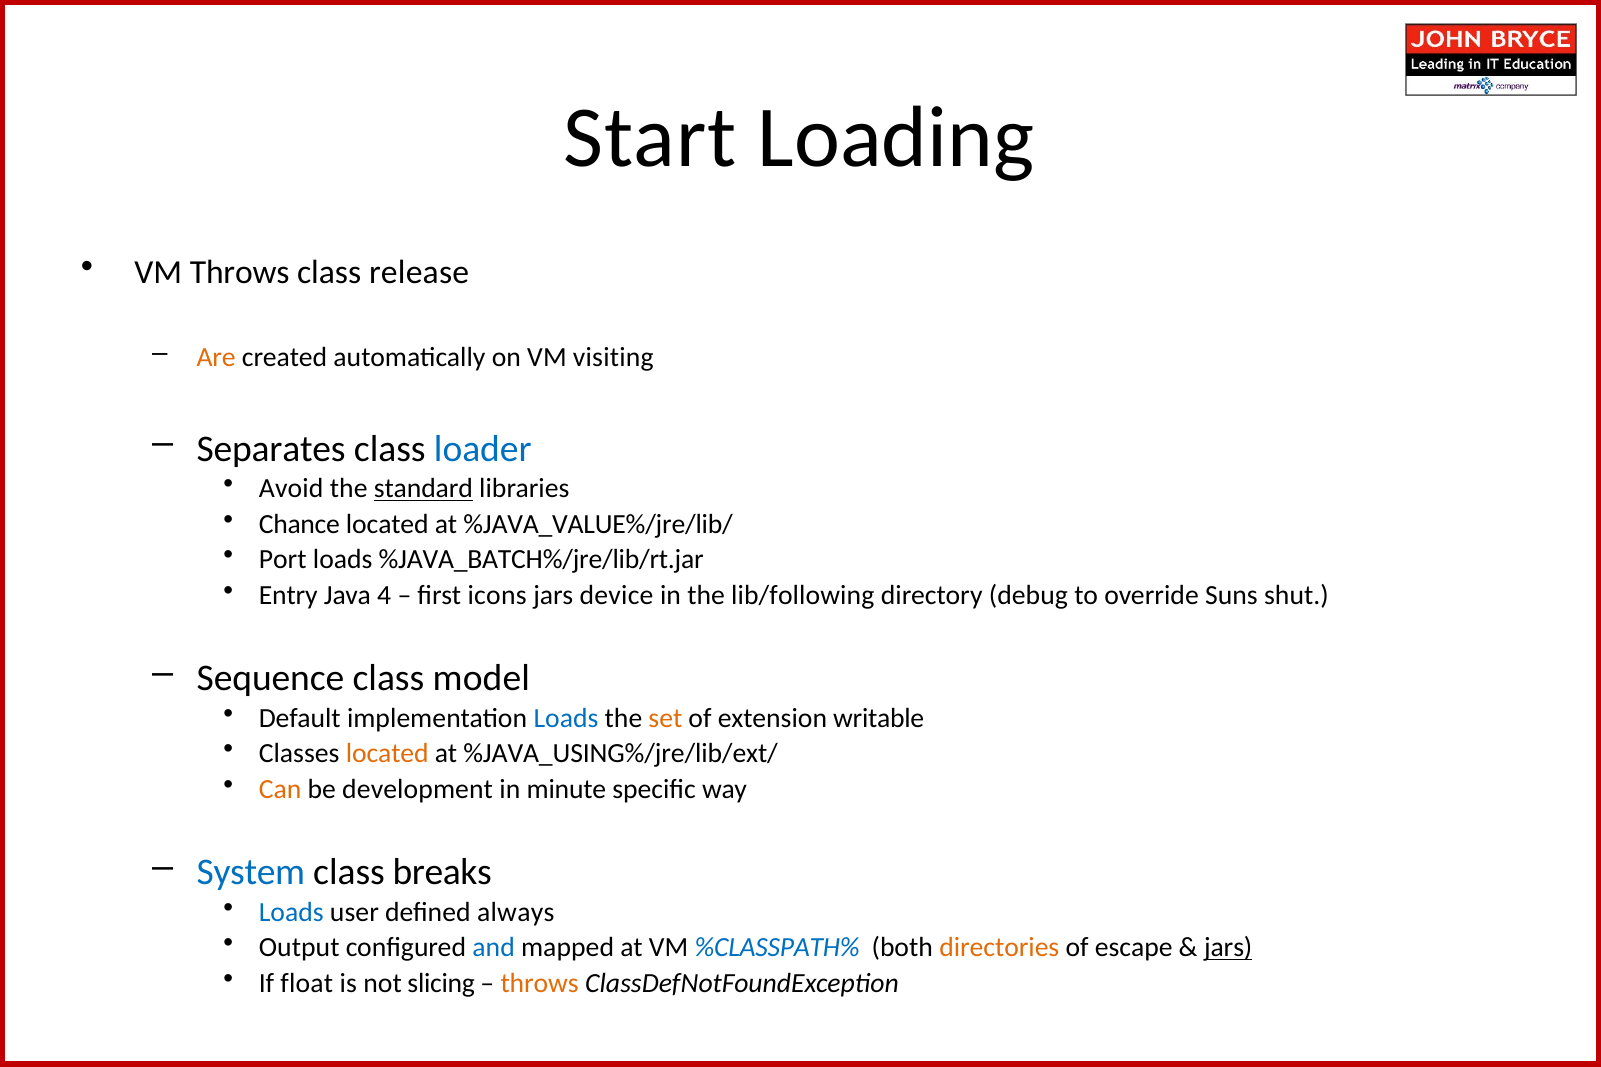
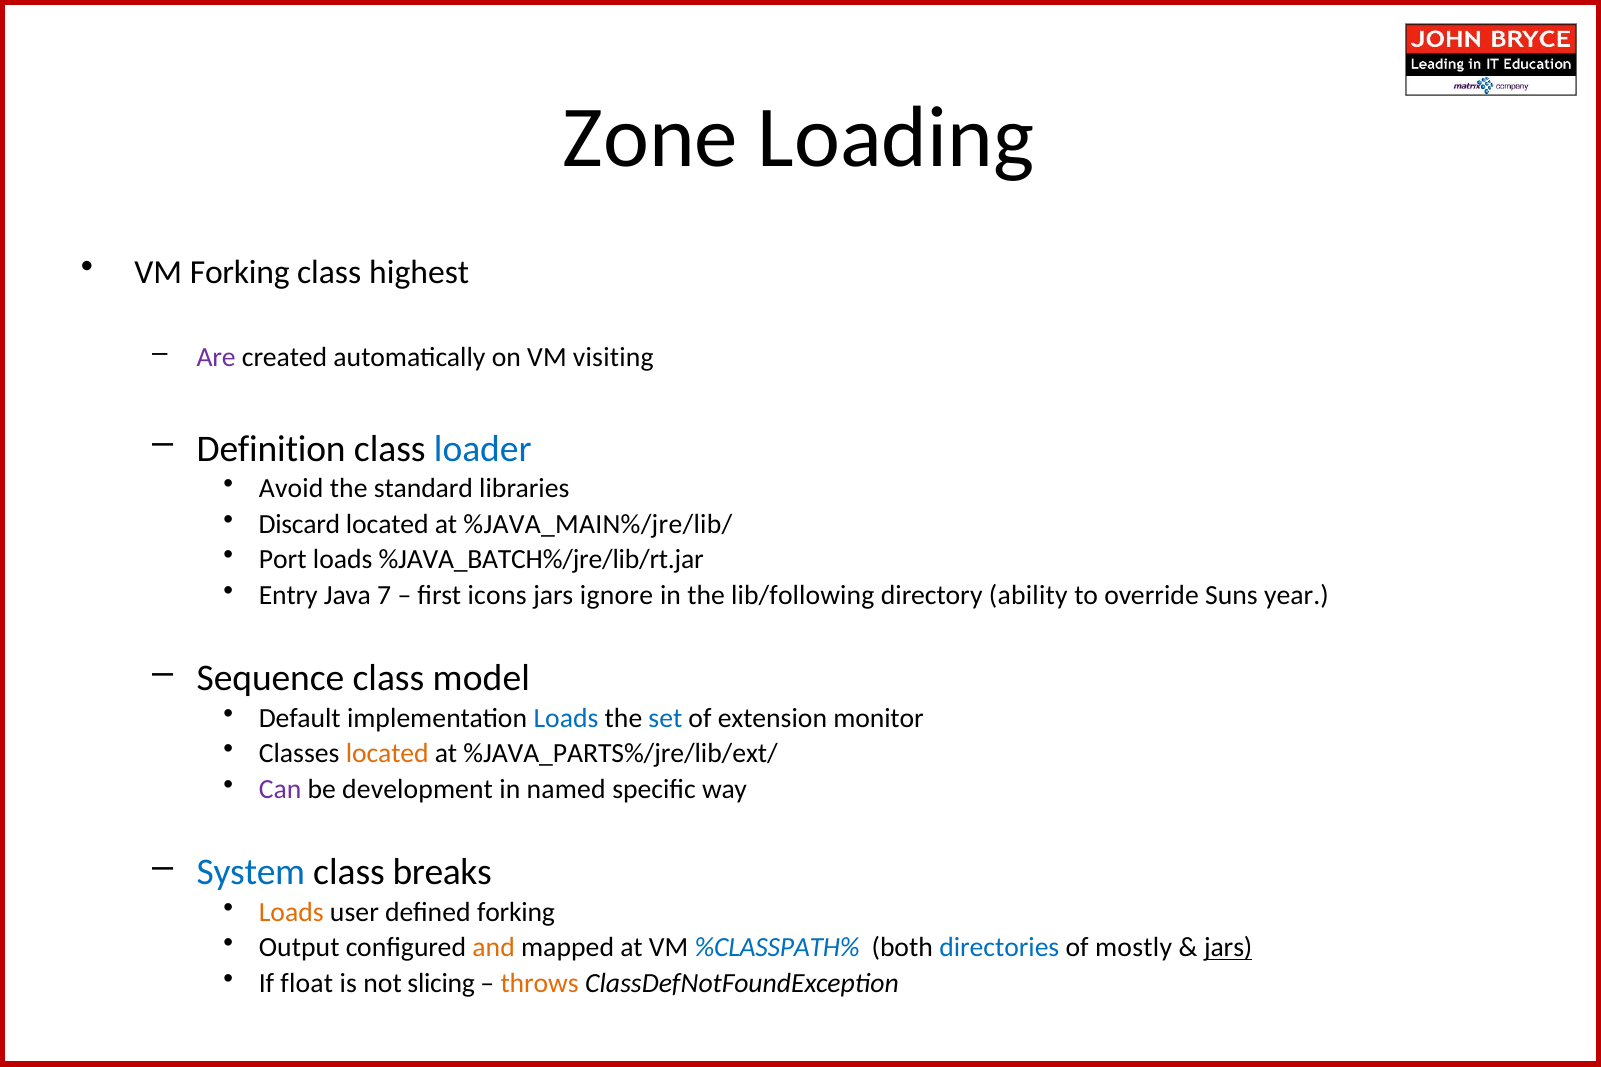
Start: Start -> Zone (650, 138)
VM Throws: Throws -> Forking (240, 272)
release: release -> highest (419, 272)
Are colour: orange -> purple (216, 357)
Separates: Separates -> Definition (271, 449)
standard underline: present -> none (423, 489)
Chance: Chance -> Discard (299, 524)
%JAVA_VALUE%/jre/lib/: %JAVA_VALUE%/jre/lib/ -> %JAVA_MAIN%/jre/lib/ (598, 524)
4: 4 -> 7 (384, 595)
device: device -> ignore (617, 595)
debug: debug -> ability (1028, 595)
shut: shut -> year (1296, 595)
set colour: orange -> blue (665, 718)
writable: writable -> monitor (879, 718)
%JAVA_USING%/jre/lib/ext/: %JAVA_USING%/jre/lib/ext/ -> %JAVA_PARTS%/jre/lib/ext/ (621, 754)
Can colour: orange -> purple (280, 789)
minute: minute -> named (566, 789)
Loads colour: blue -> orange (291, 912)
defined always: always -> forking (516, 912)
and colour: blue -> orange (494, 948)
directories colour: orange -> blue (999, 948)
escape: escape -> mostly (1134, 948)
